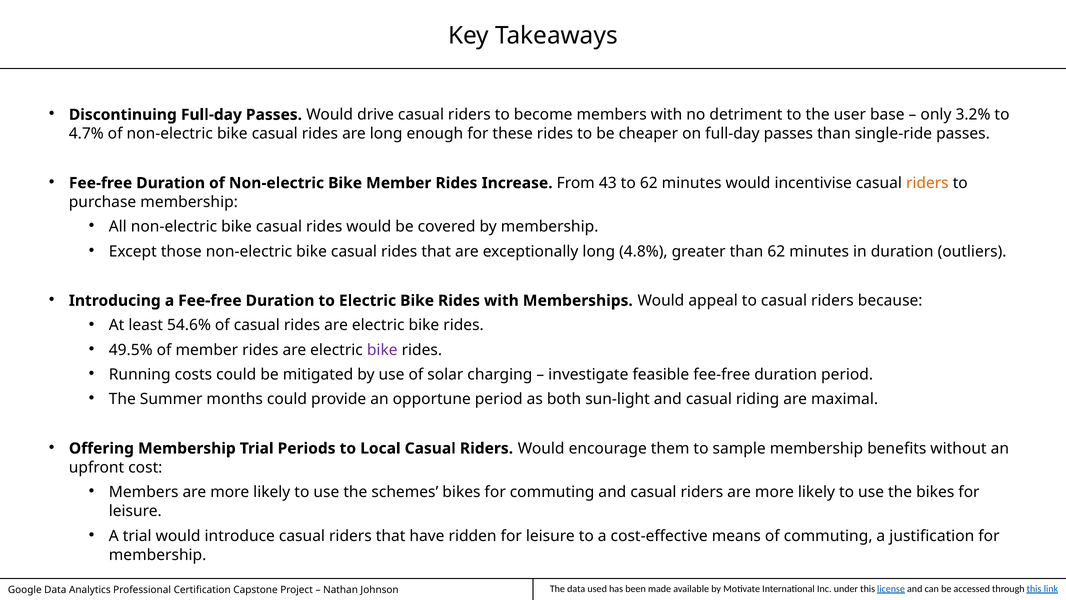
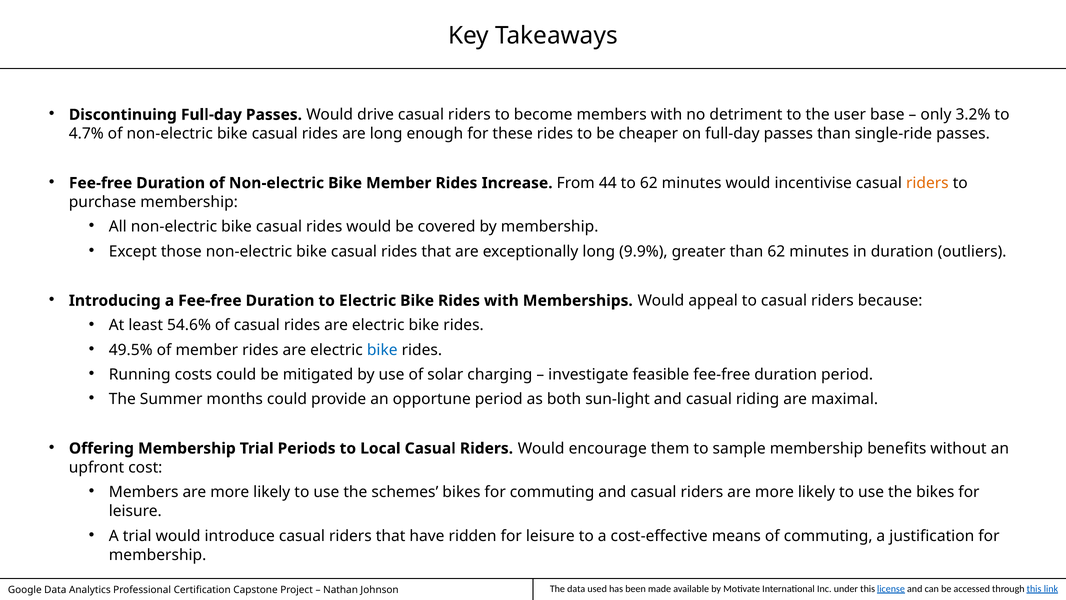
43: 43 -> 44 (608, 183)
4.8%: 4.8% -> 9.9% (643, 251)
bike colour: purple -> blue (382, 350)
